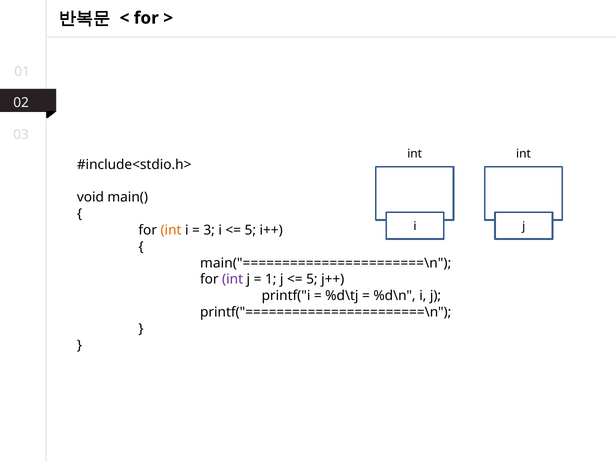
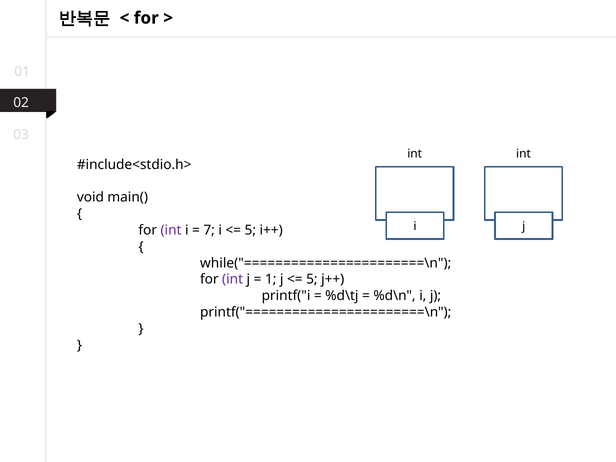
int colour: orange -> purple (171, 230)
3: 3 -> 7 (209, 230)
main("=======================\n: main("=======================\n -> while("=======================\n (326, 263)
